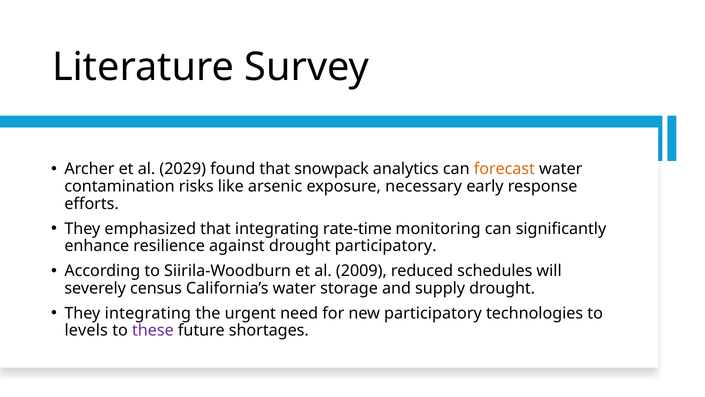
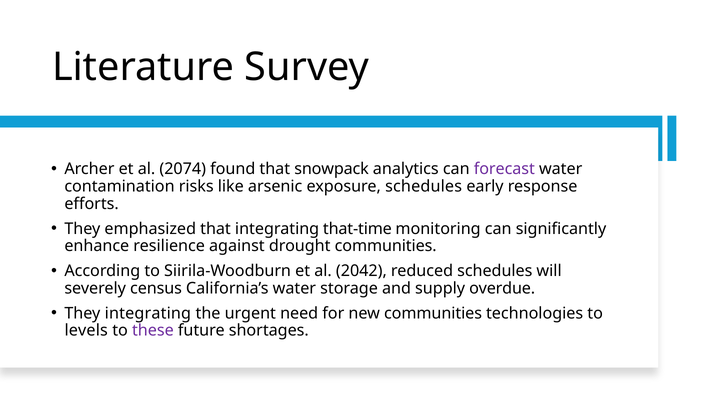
2029: 2029 -> 2074 (183, 169)
forecast colour: orange -> purple (504, 169)
exposure necessary: necessary -> schedules (424, 186)
rate-time: rate-time -> that-time (357, 228)
drought participatory: participatory -> communities (386, 246)
2009: 2009 -> 2042 (361, 271)
supply drought: drought -> overdue (502, 288)
new participatory: participatory -> communities (433, 313)
